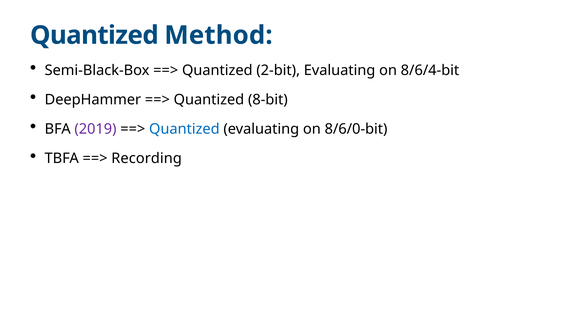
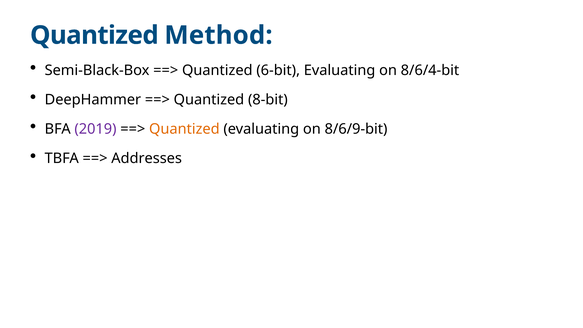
2-bit: 2-bit -> 6-bit (278, 70)
Quantized colour: blue -> orange (184, 129)
8/6/0-bit: 8/6/0-bit -> 8/6/9-bit (356, 129)
Recording: Recording -> Addresses (147, 158)
